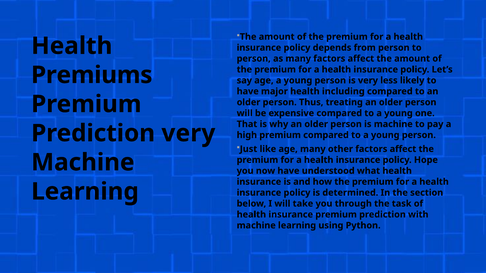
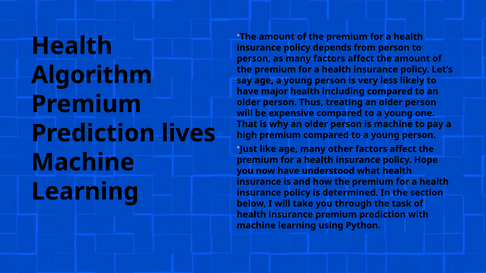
Premiums: Premiums -> Algorithm (92, 75)
Prediction very: very -> lives (189, 133)
